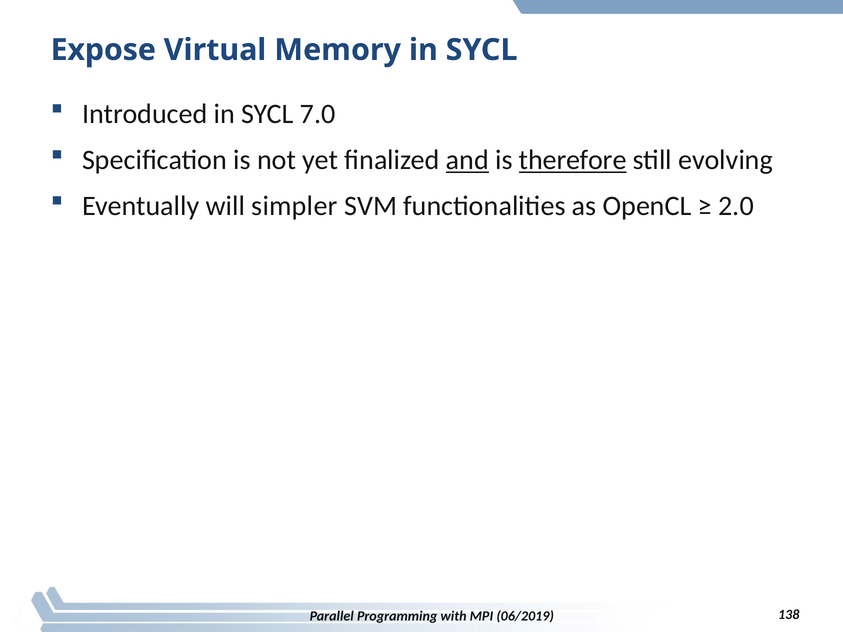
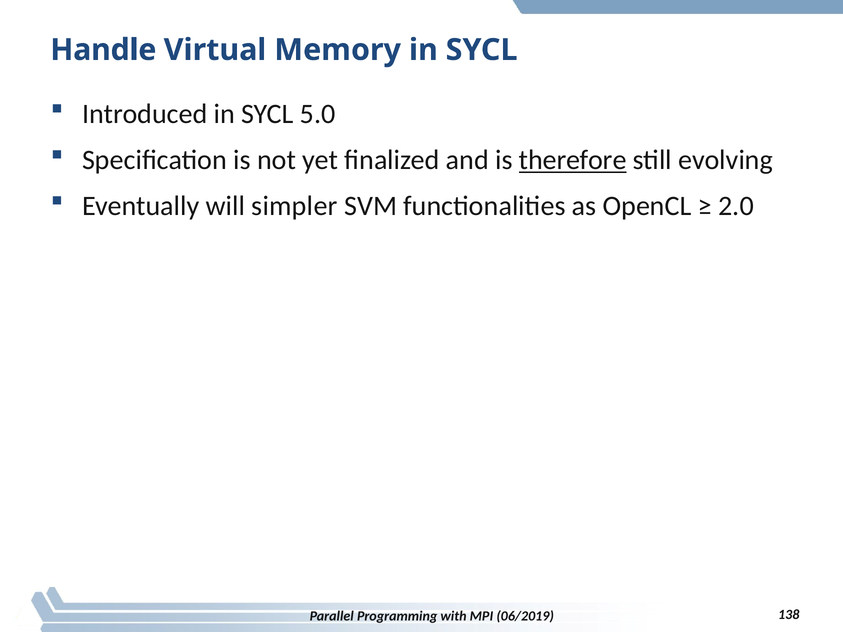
Expose: Expose -> Handle (103, 50)
7.0: 7.0 -> 5.0 (318, 114)
and underline: present -> none (467, 160)
